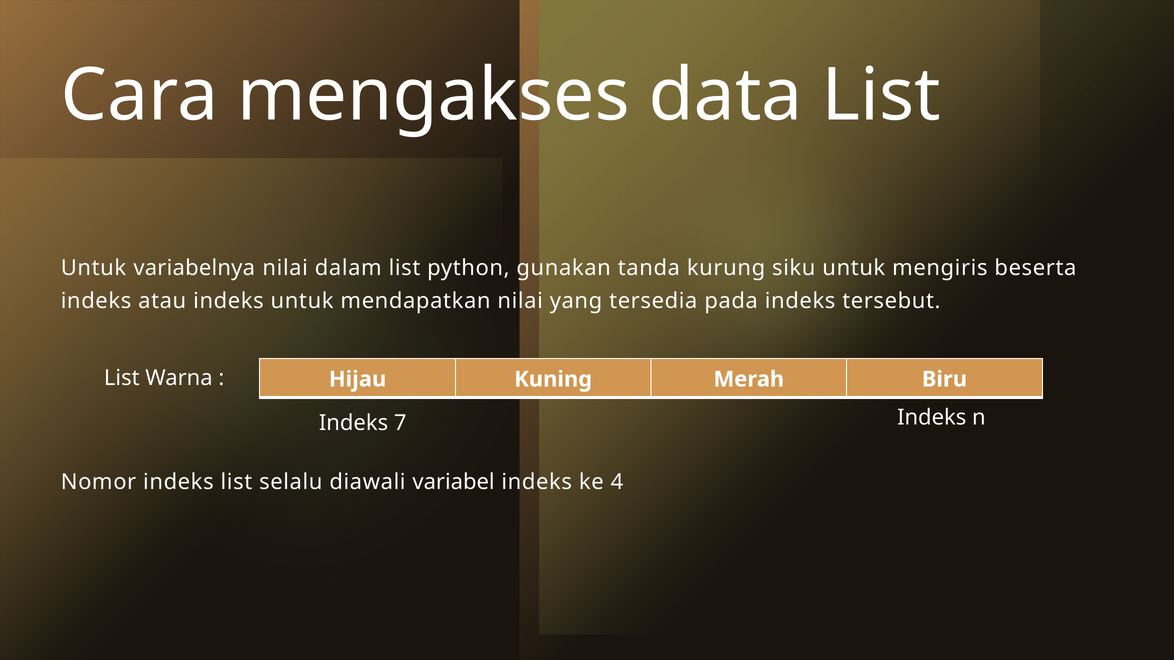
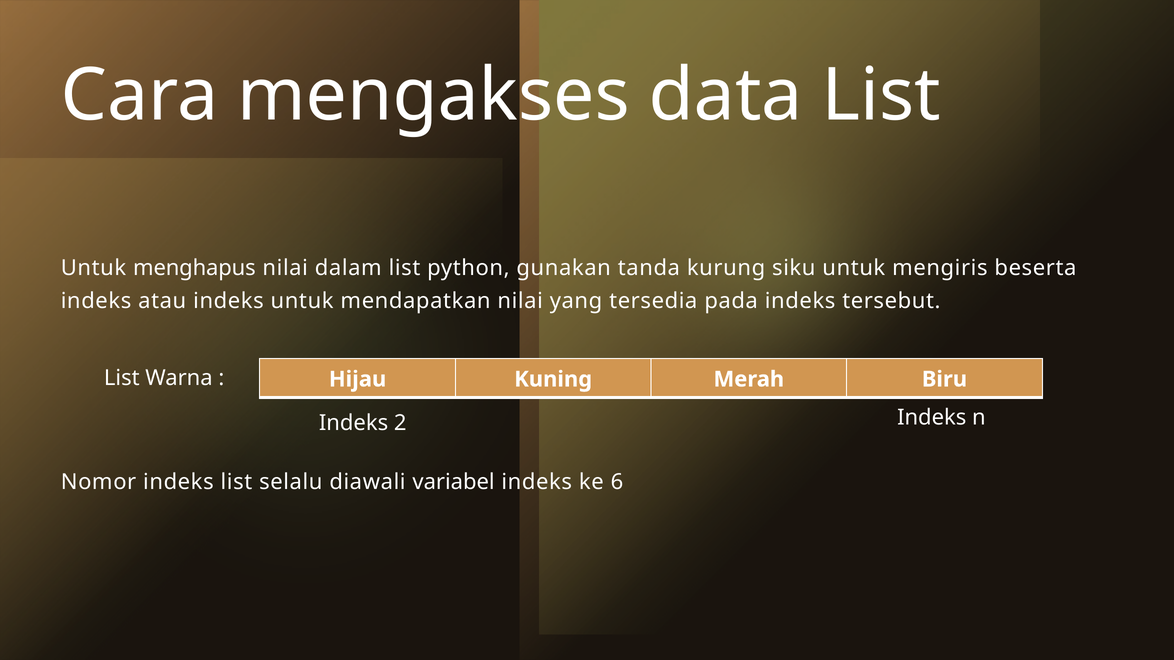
variabelnya: variabelnya -> menghapus (194, 268)
7: 7 -> 2 (400, 423)
4: 4 -> 6 (617, 482)
